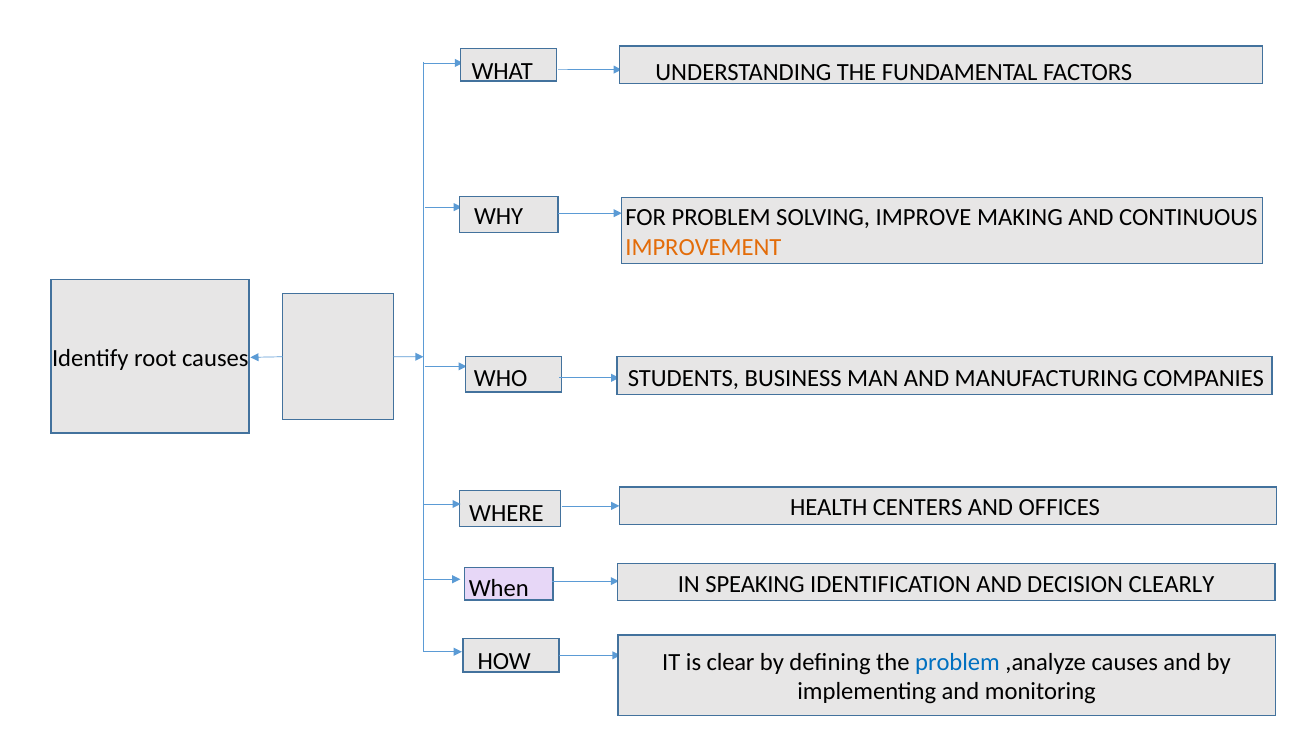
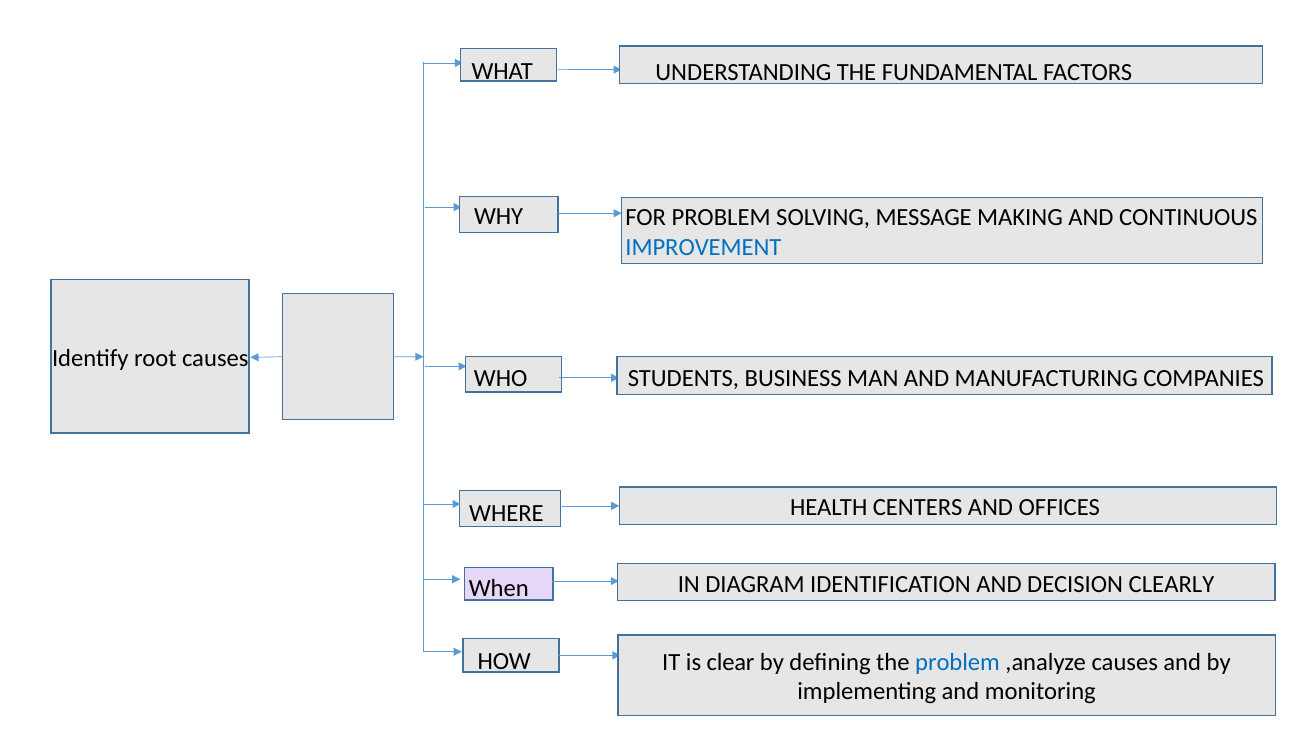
IMPROVE: IMPROVE -> MESSAGE (924, 218)
IMPROVEMENT colour: orange -> blue (703, 247)
SPEAKING: SPEAKING -> DIAGRAM (755, 584)
